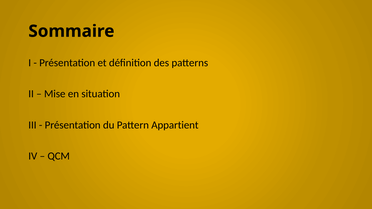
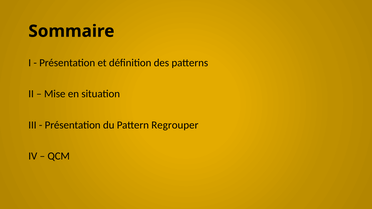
Appartient: Appartient -> Regrouper (175, 125)
